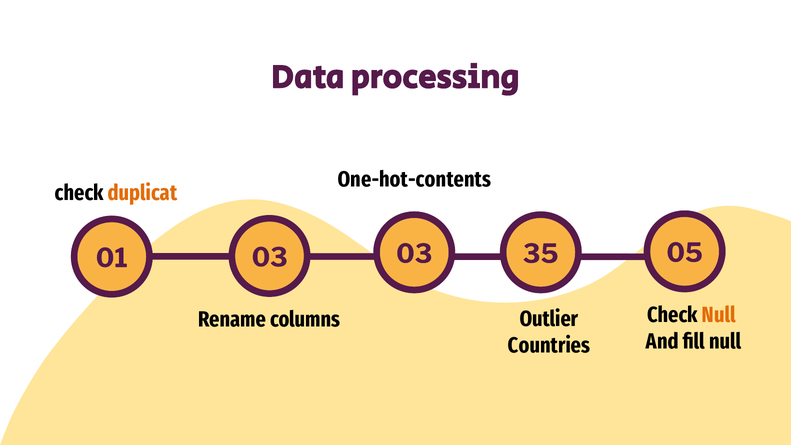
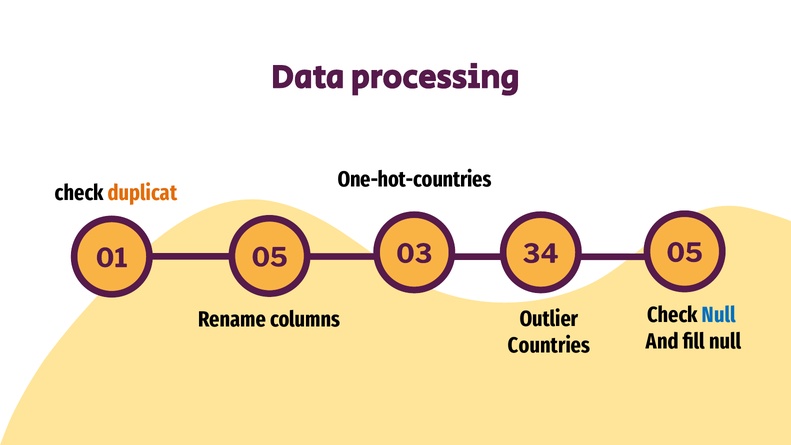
One-hot-contents: One-hot-contents -> One-hot-countries (414, 179)
01 03: 03 -> 05 (270, 258)
35: 35 -> 34 (541, 254)
Null colour: orange -> blue (719, 315)
